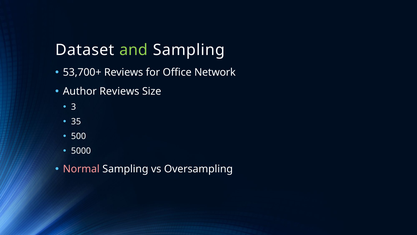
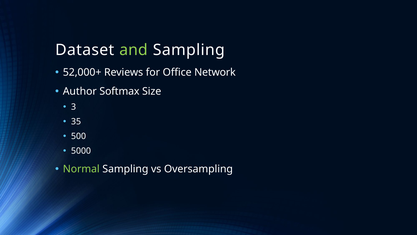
53,700+: 53,700+ -> 52,000+ (82, 72)
Author Reviews: Reviews -> Softmax (119, 91)
Normal colour: pink -> light green (81, 169)
